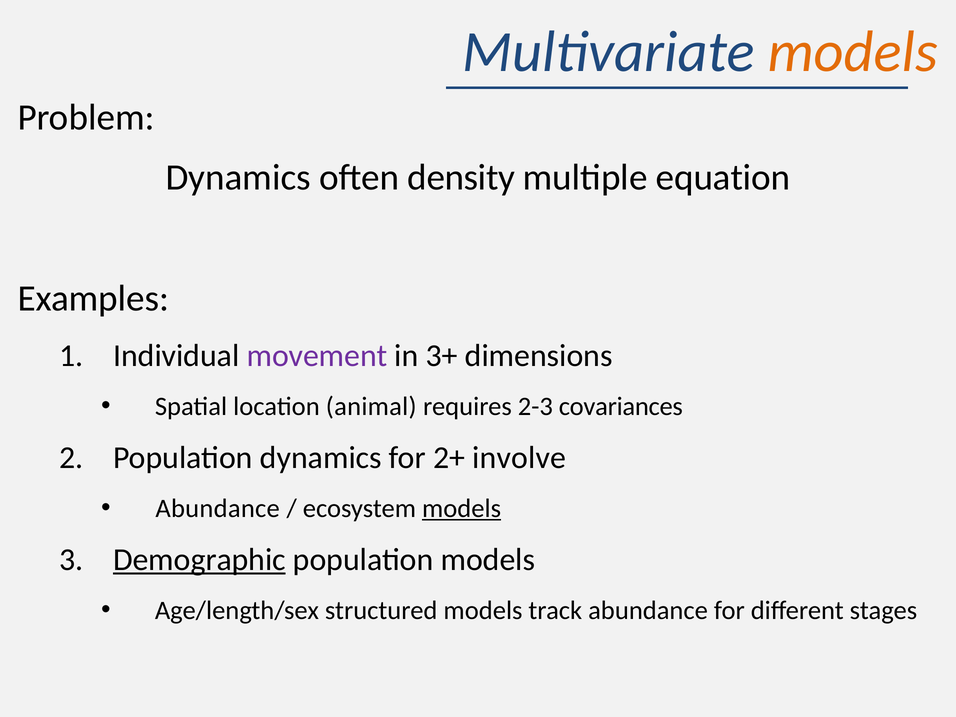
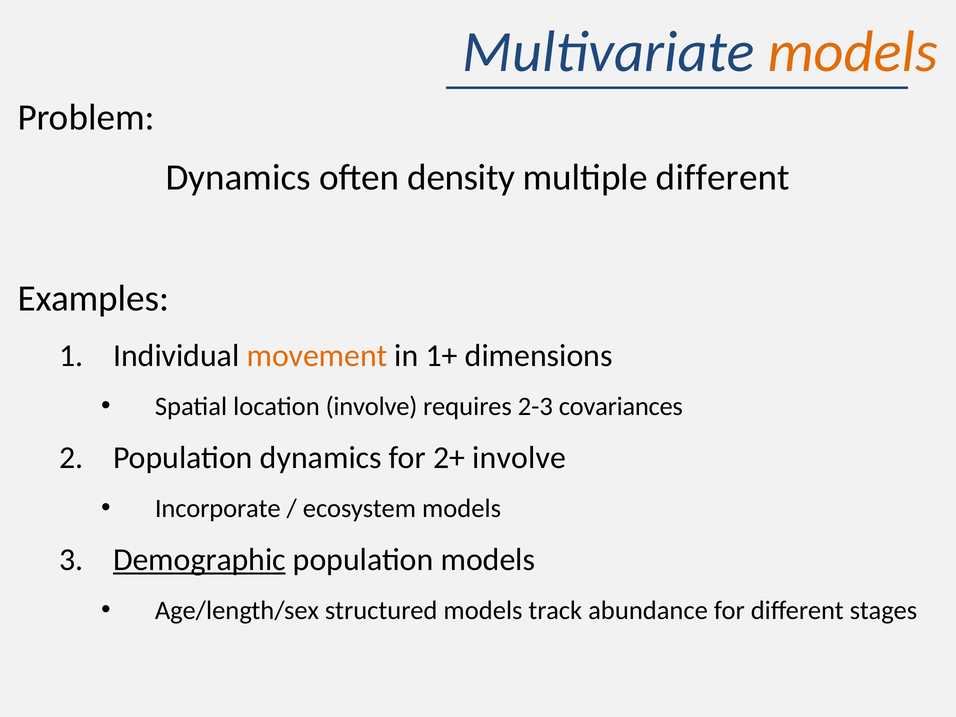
multiple equation: equation -> different (723, 178)
movement colour: purple -> orange (317, 356)
3+: 3+ -> 1+ (442, 356)
location animal: animal -> involve (371, 406)
Abundance: Abundance -> Incorporate (218, 508)
models underline: present -> none (462, 508)
